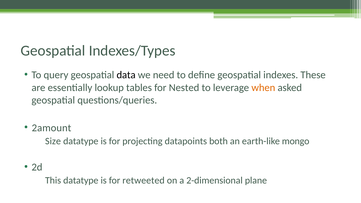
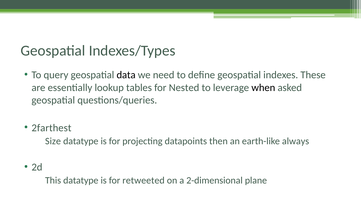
when colour: orange -> black (263, 88)
2amount: 2amount -> 2farthest (51, 128)
both: both -> then (218, 141)
mongo: mongo -> always (296, 141)
